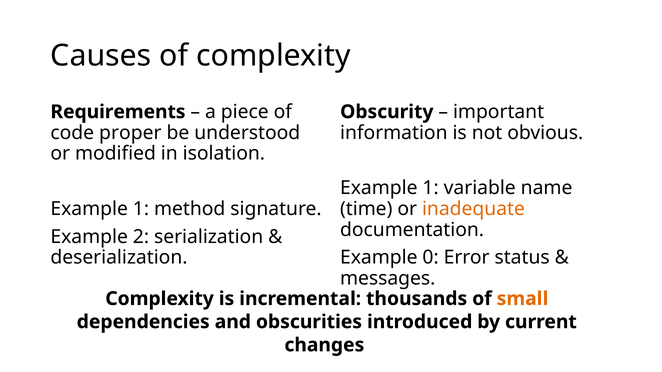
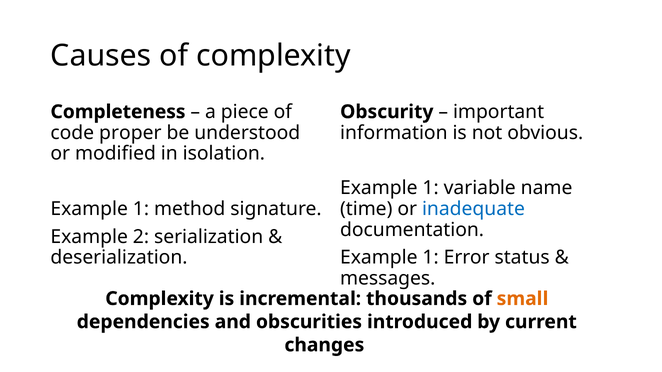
Requirements: Requirements -> Completeness (118, 112)
inadequate colour: orange -> blue (473, 209)
0: 0 -> 1 (431, 258)
